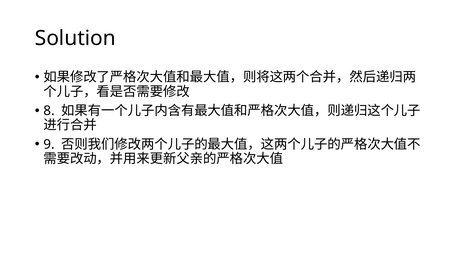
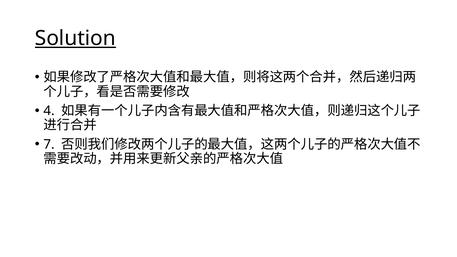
Solution underline: none -> present (75, 38)
8: 8 -> 4 (49, 111)
9: 9 -> 7 (49, 144)
